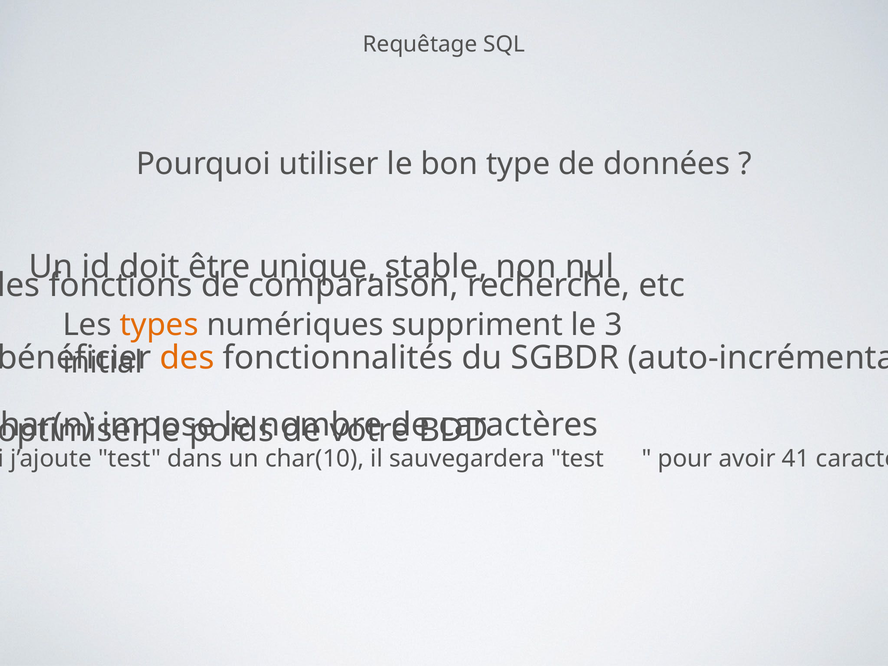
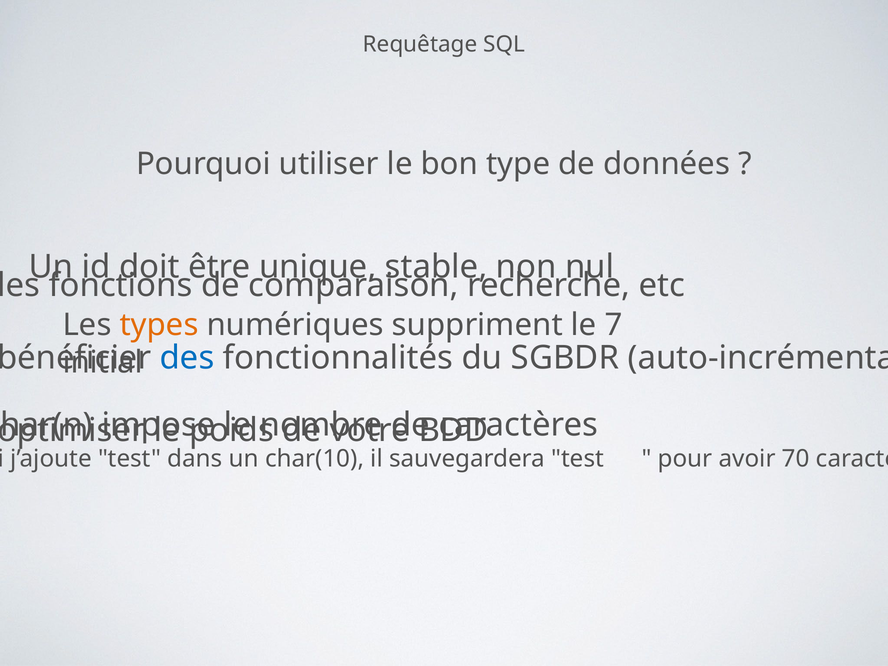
3: 3 -> 7 (614, 325)
des colour: orange -> blue (187, 358)
41: 41 -> 70 (796, 459)
